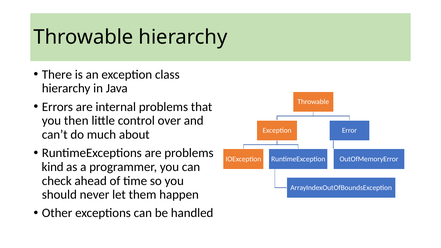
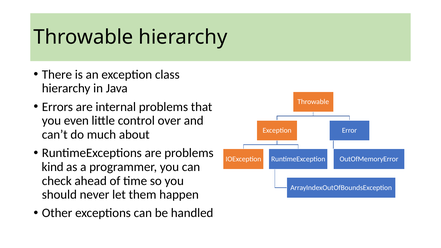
then: then -> even (76, 121)
